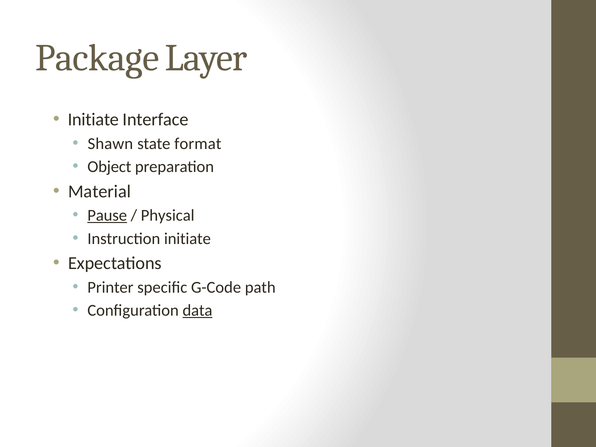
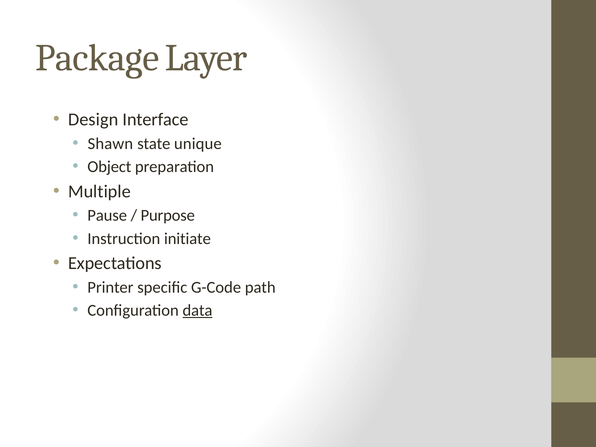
Initiate: Initiate -> Design (93, 119)
format: format -> unique (198, 144)
Material: Material -> Multiple (99, 191)
Pause underline: present -> none (107, 215)
Physical: Physical -> Purpose (168, 215)
